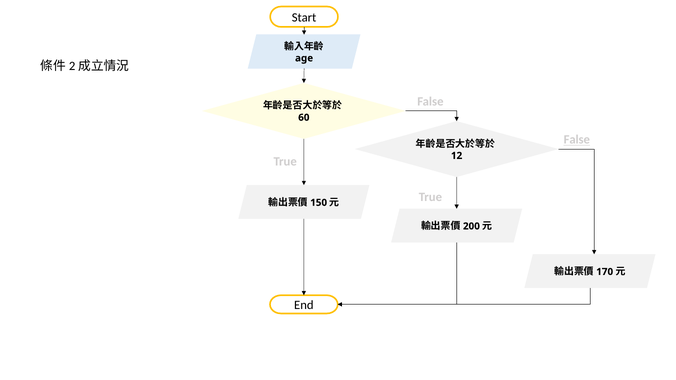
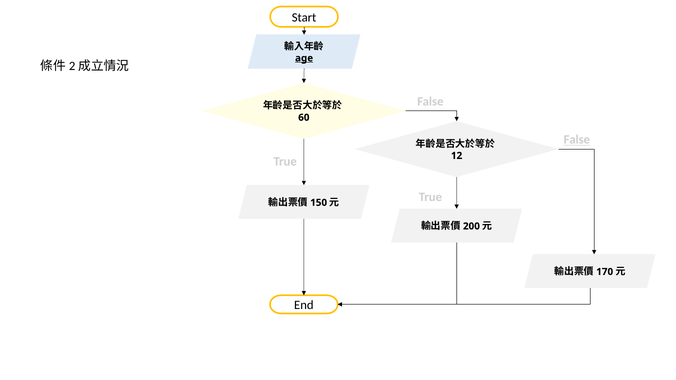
age underline: none -> present (304, 58)
